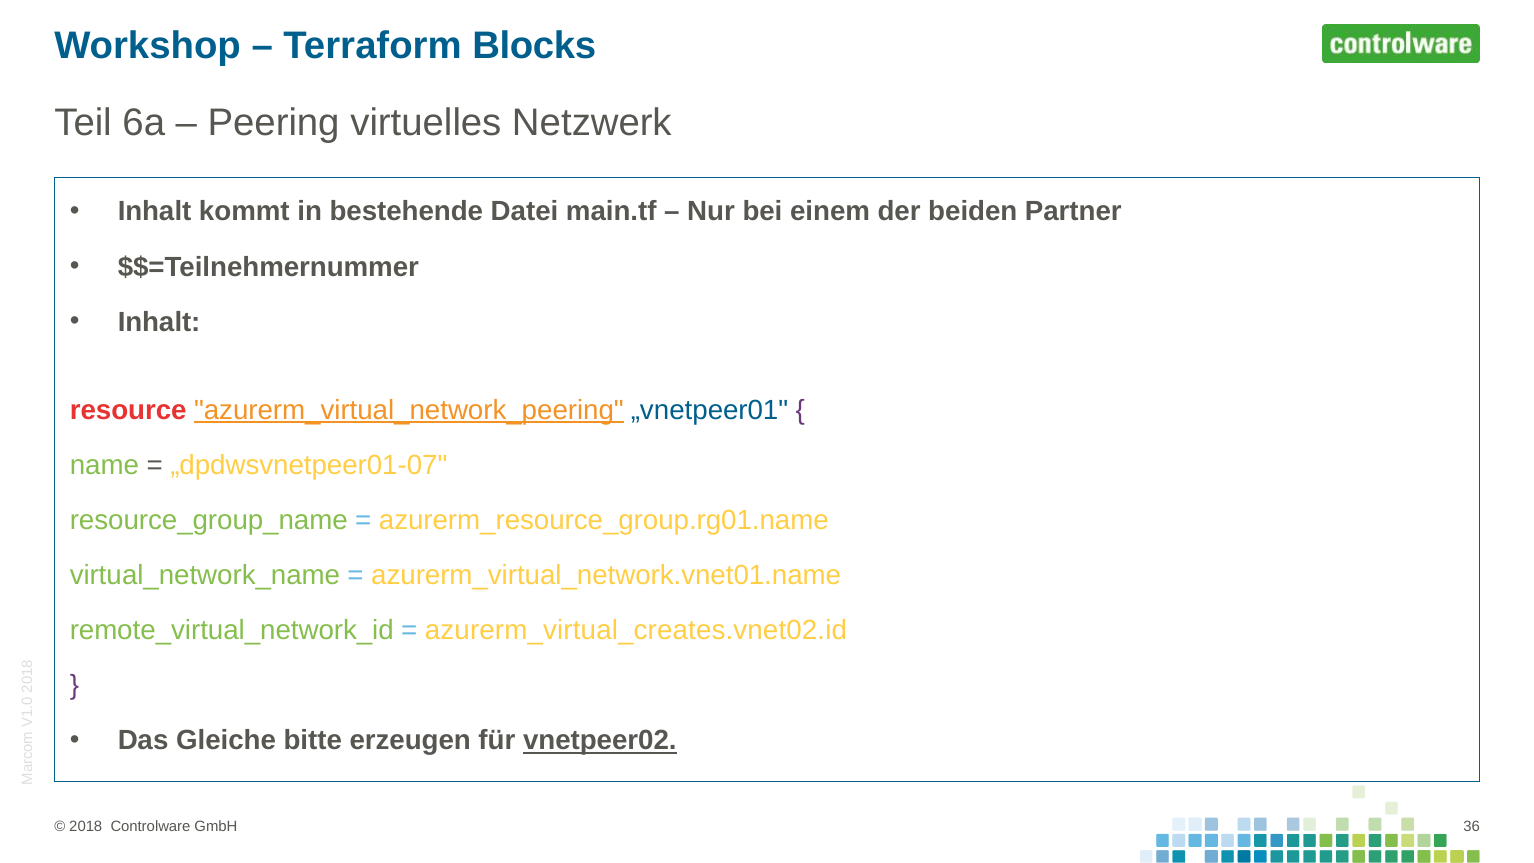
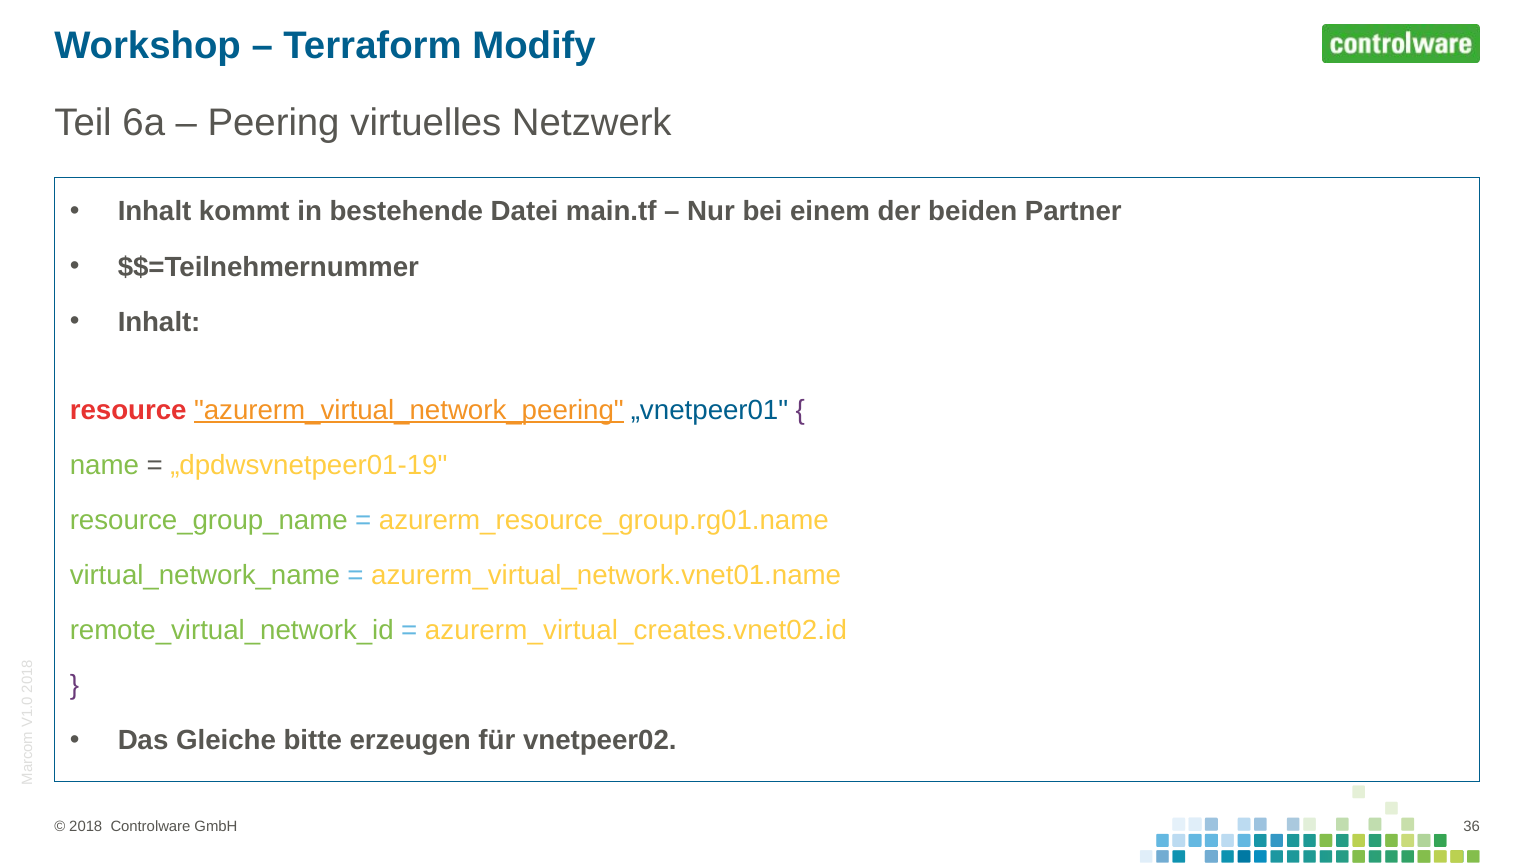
Blocks: Blocks -> Modify (534, 46)
„dpdwsvnetpeer01-07: „dpdwsvnetpeer01-07 -> „dpdwsvnetpeer01-19 (309, 465)
vnetpeer02 underline: present -> none (600, 741)
